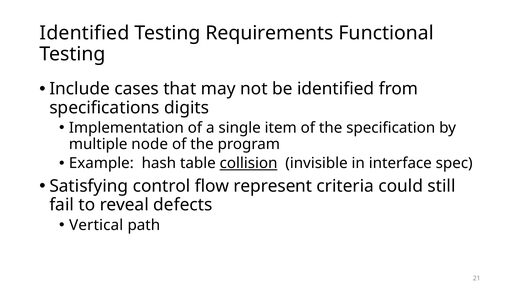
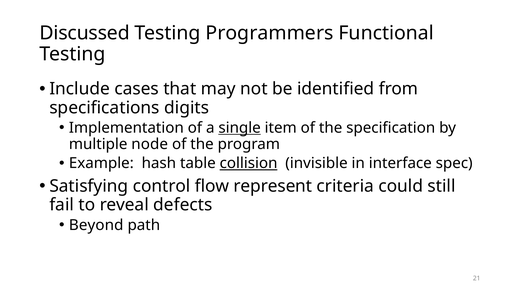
Identified: Identified -> Discussed (85, 33)
Requirements: Requirements -> Programmers (269, 33)
single underline: none -> present (240, 128)
Vertical: Vertical -> Beyond (96, 226)
